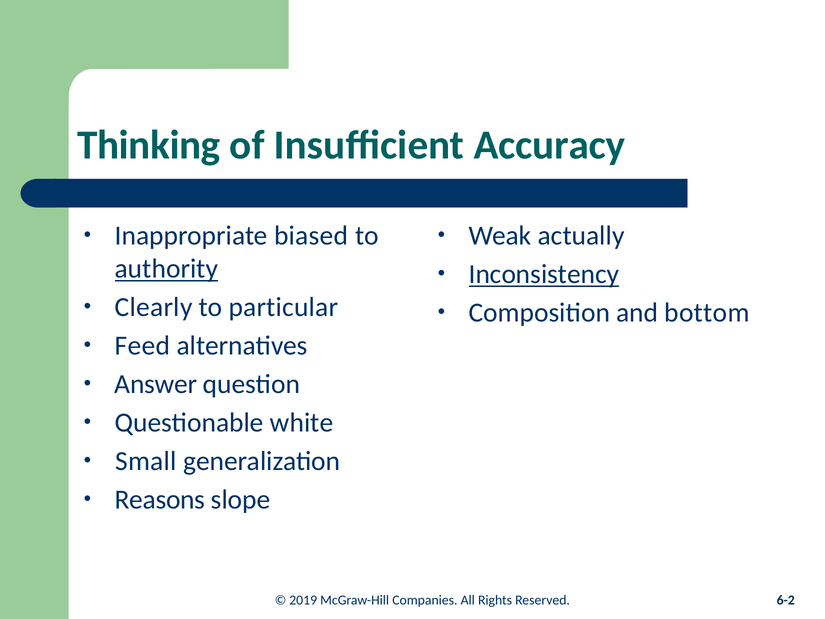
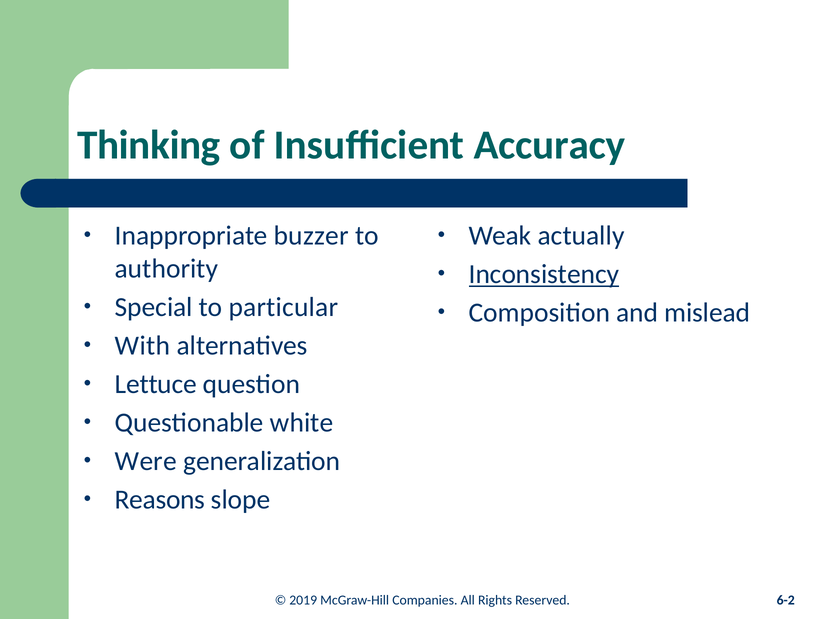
biased: biased -> buzzer (311, 236)
authority underline: present -> none (166, 269)
Clearly: Clearly -> Special (154, 307)
bottom: bottom -> mislead (707, 313)
Feed: Feed -> With (143, 346)
Answer: Answer -> Lettuce (156, 384)
Small: Small -> Were (146, 461)
